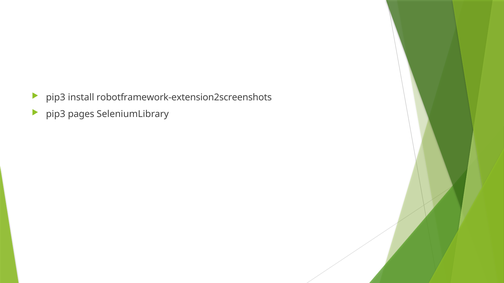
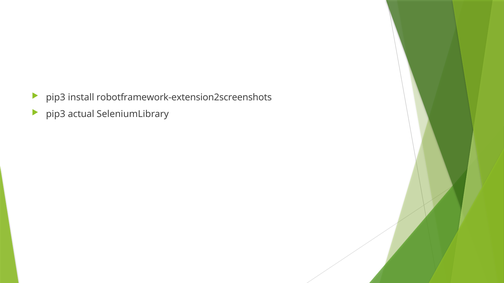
pages: pages -> actual (81, 114)
